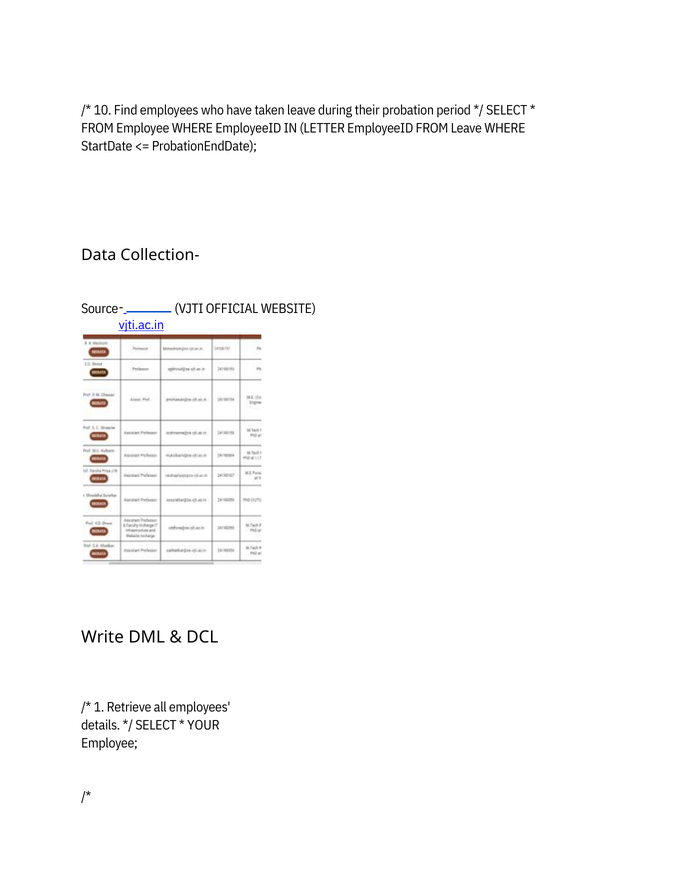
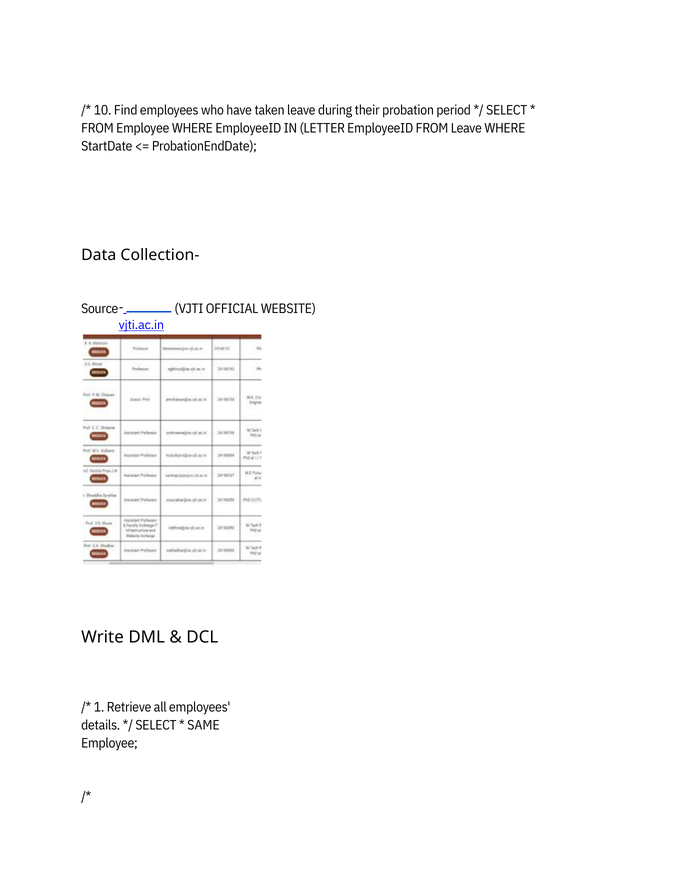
YOUR: YOUR -> SAME (204, 725)
